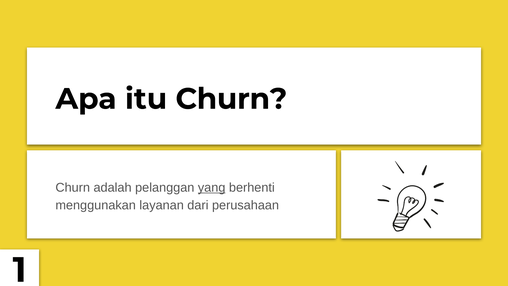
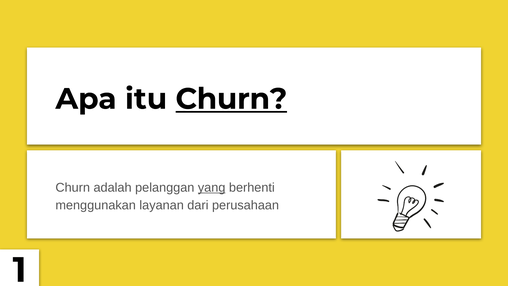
Churn underline: none -> present (231, 99)
